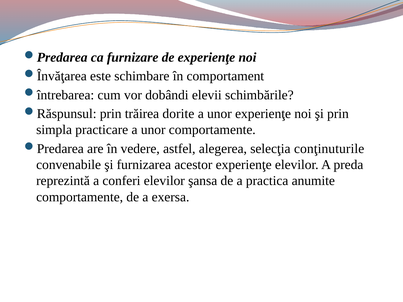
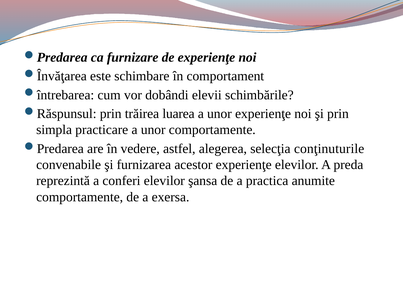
dorite: dorite -> luarea (179, 114)
